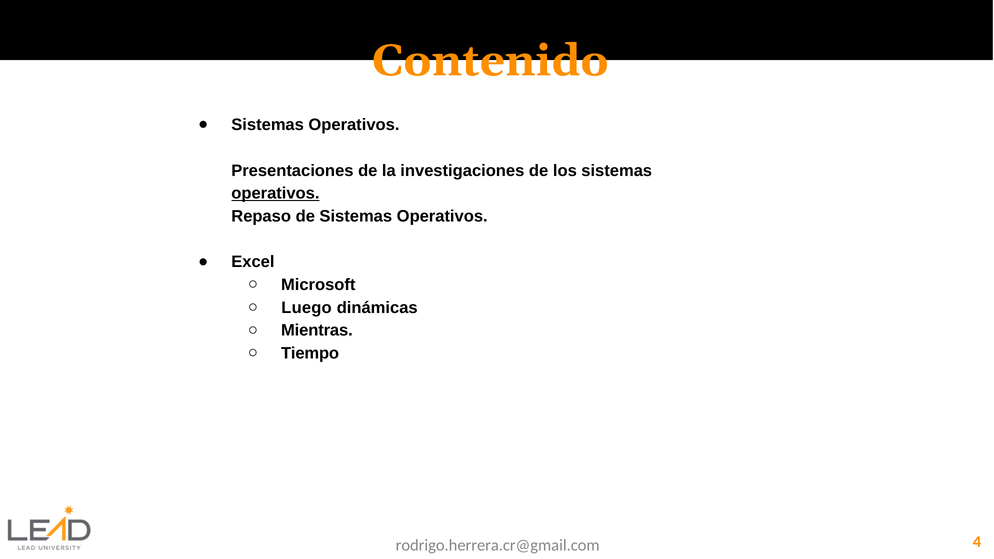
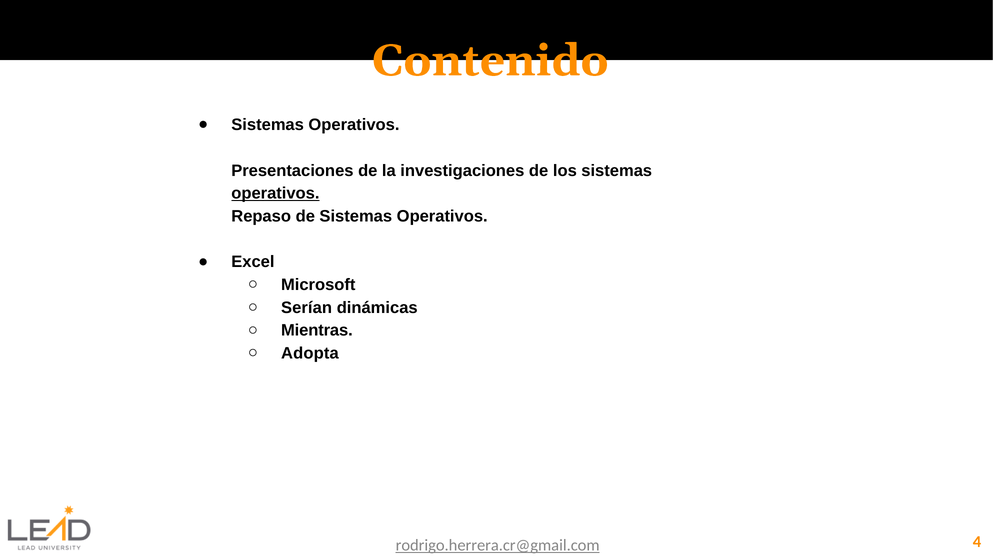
Luego: Luego -> Serían (307, 308)
Tiempo: Tiempo -> Adopta (310, 353)
rodrigo.herrera.cr@gmail.com underline: none -> present (498, 545)
